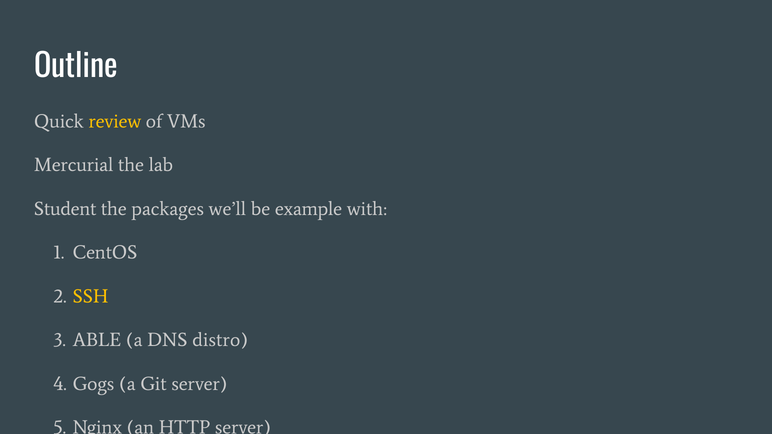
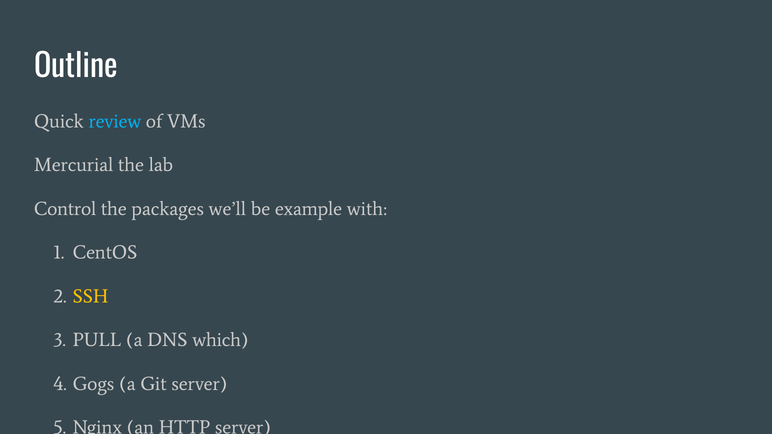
review colour: yellow -> light blue (115, 121)
Student: Student -> Control (65, 209)
ABLE: ABLE -> PULL (97, 340)
distro: distro -> which (220, 340)
